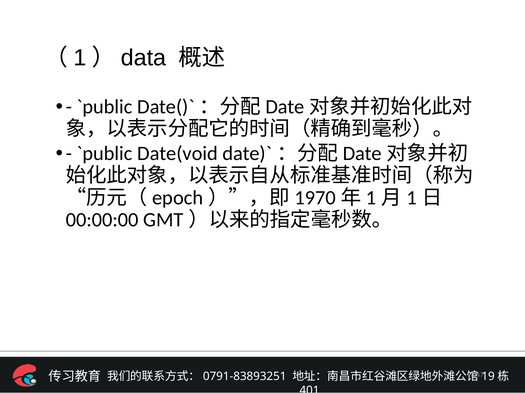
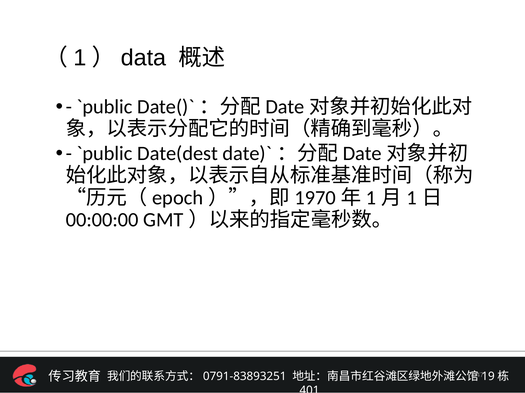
Date(void: Date(void -> Date(dest (178, 154)
